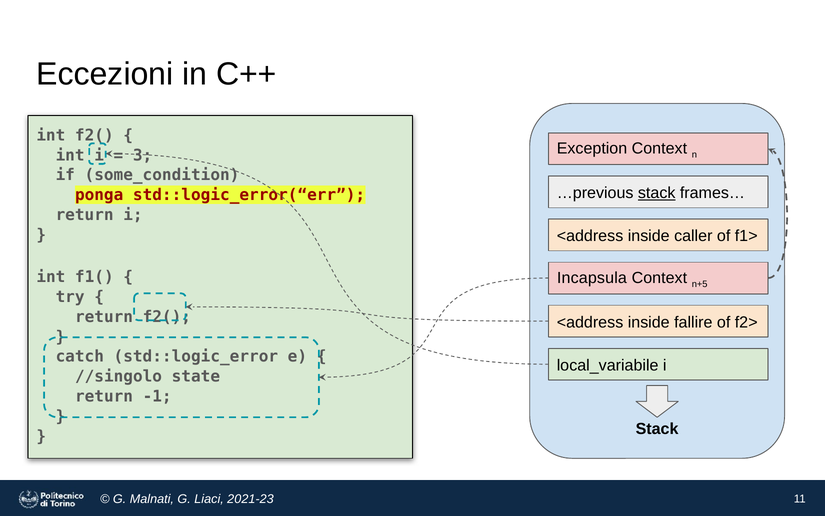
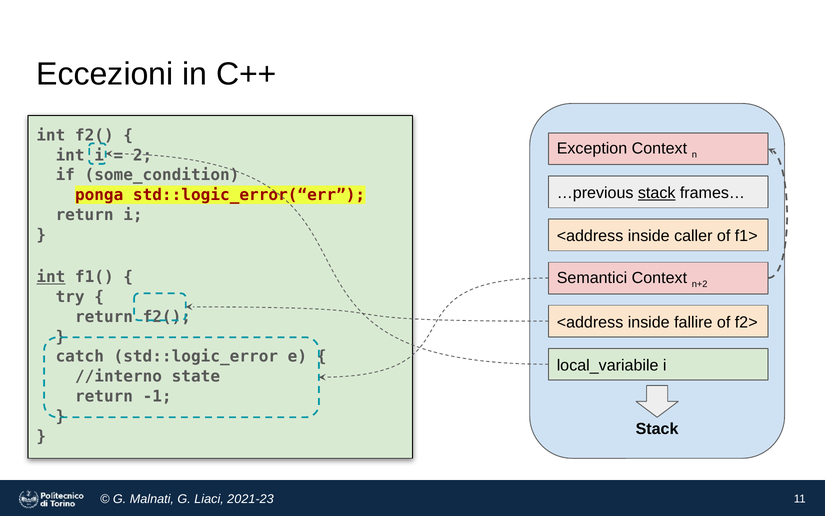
3: 3 -> 2 (143, 155)
int underline: none -> present (51, 277)
Incapsula: Incapsula -> Semantici (592, 278)
n+5: n+5 -> n+2 (700, 284)
//singolo: //singolo -> //interno (119, 376)
